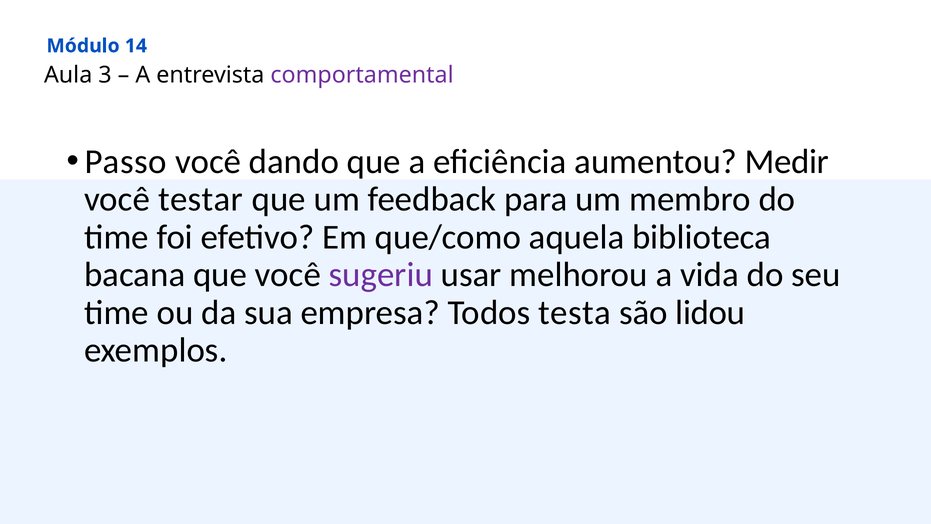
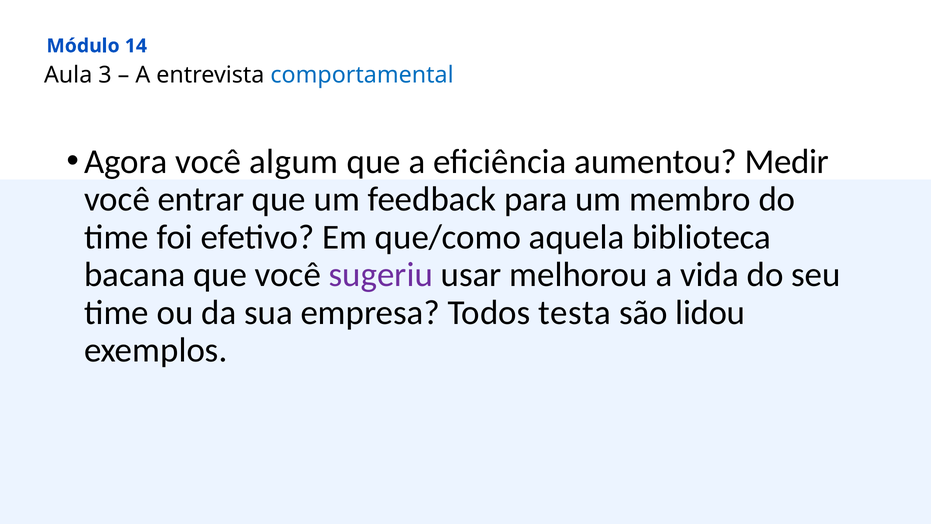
comportamental colour: purple -> blue (362, 75)
Passo: Passo -> Agora (126, 162)
dando: dando -> algum (294, 162)
testar: testar -> entrar (201, 199)
